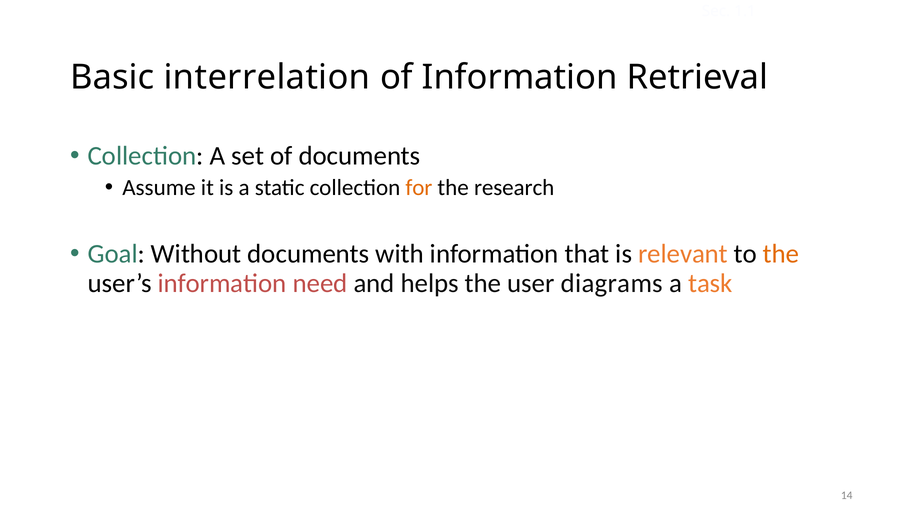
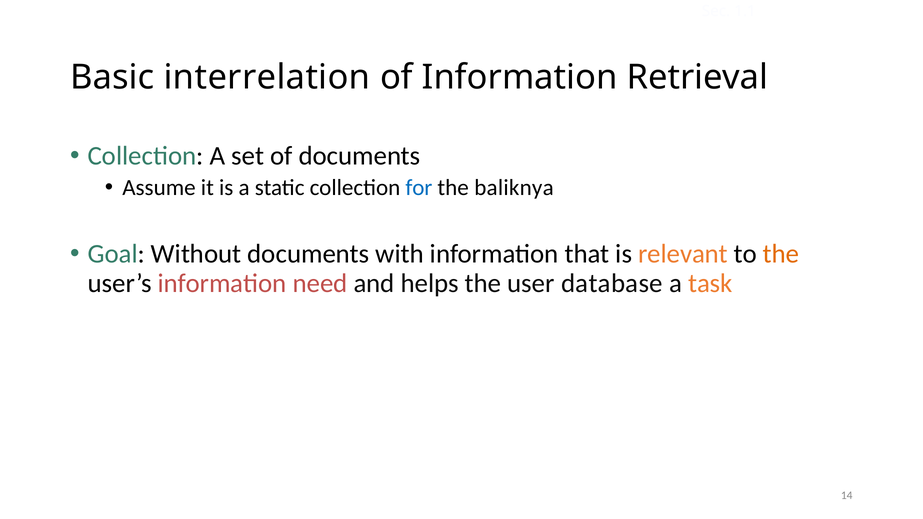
for colour: orange -> blue (419, 188)
research: research -> baliknya (514, 188)
diagrams: diagrams -> database (612, 283)
